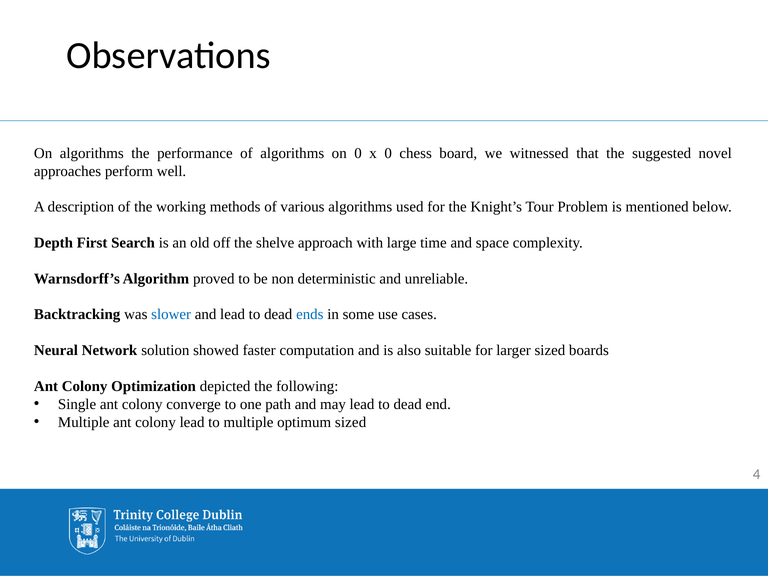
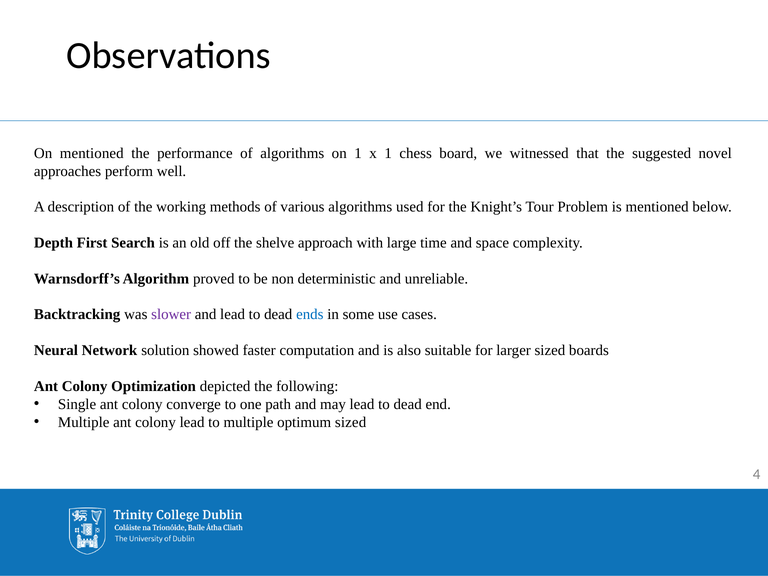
On algorithms: algorithms -> mentioned (92, 153)
on 0: 0 -> 1 (358, 153)
x 0: 0 -> 1 (388, 153)
slower colour: blue -> purple (171, 315)
